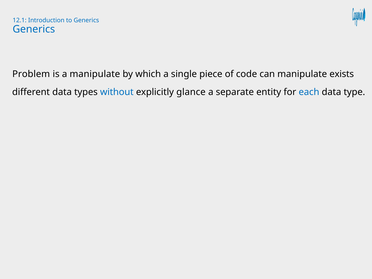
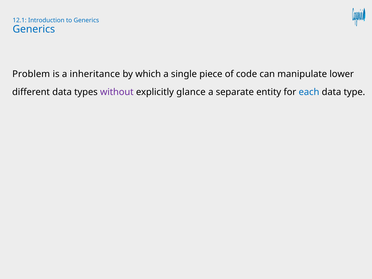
a manipulate: manipulate -> inheritance (95, 74)
exists: exists -> lower (342, 74)
without colour: blue -> purple (117, 92)
